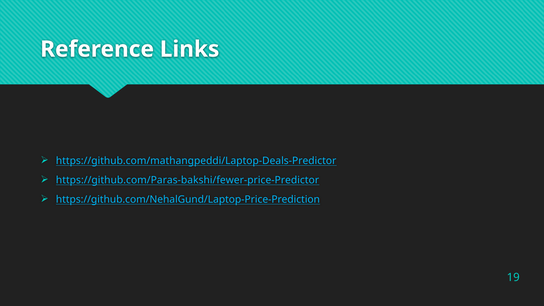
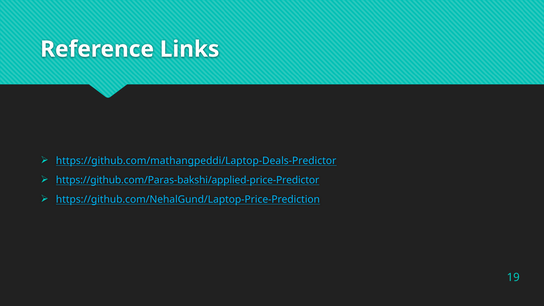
https://github.com/Paras-bakshi/fewer-price-Predictor: https://github.com/Paras-bakshi/fewer-price-Predictor -> https://github.com/Paras-bakshi/applied-price-Predictor (188, 180)
